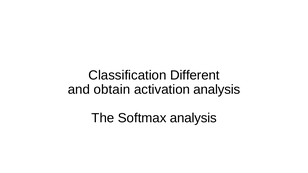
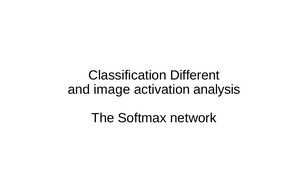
obtain: obtain -> image (112, 90)
Softmax analysis: analysis -> network (193, 118)
